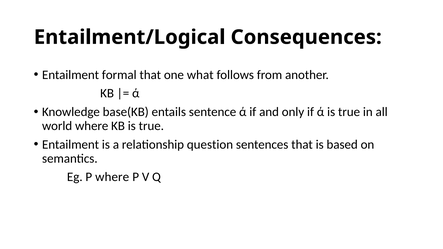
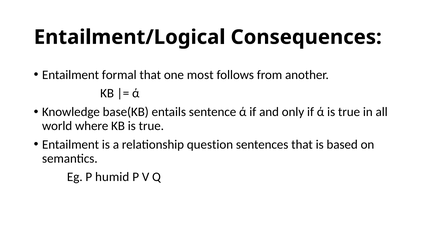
what: what -> most (200, 75)
P where: where -> humid (112, 177)
